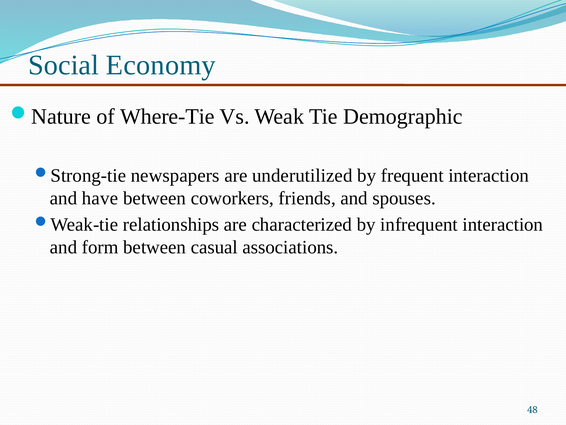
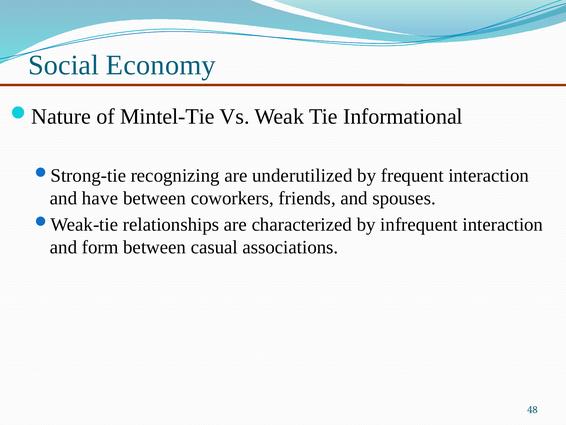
Where-Tie: Where-Tie -> Mintel-Tie (167, 117)
Demographic: Demographic -> Informational (403, 117)
newspapers: newspapers -> recognizing (175, 175)
